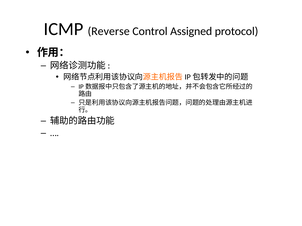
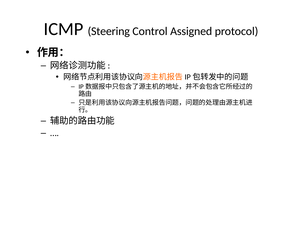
Reverse: Reverse -> Steering (109, 31)
